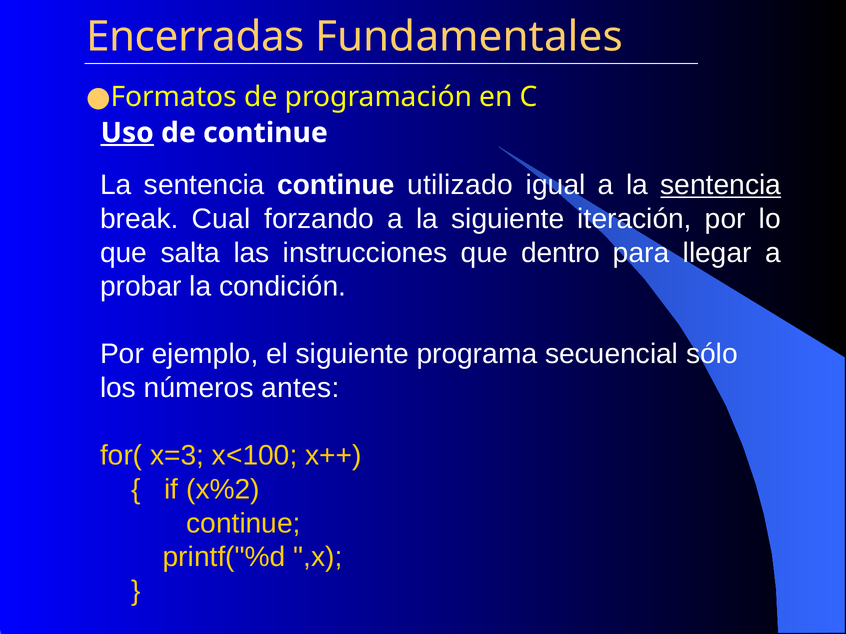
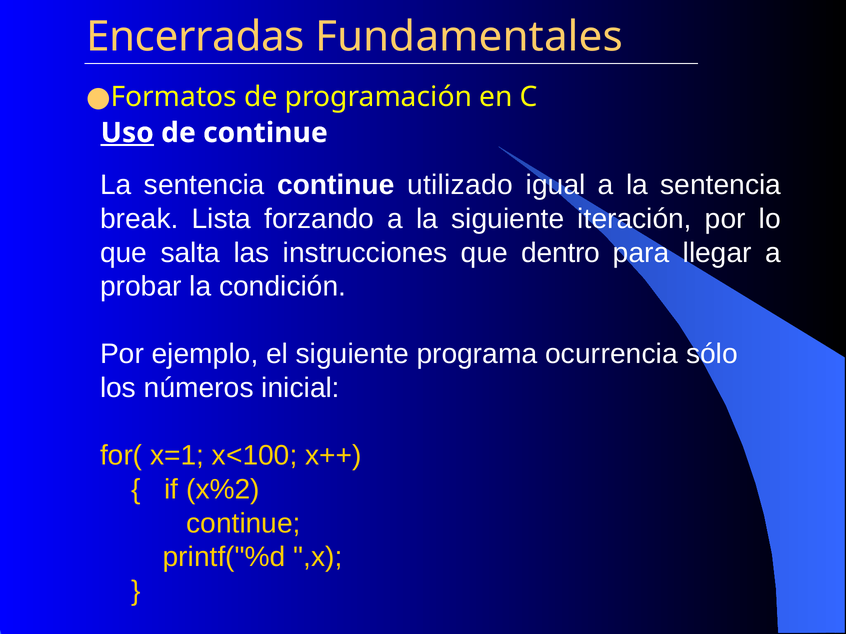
sentencia underline: present -> none (721, 185)
Cual: Cual -> Lista (221, 219)
secuencial: secuencial -> ocurrencia (612, 354)
antes: antes -> inicial (301, 388)
x=3: x=3 -> x=1 (177, 456)
